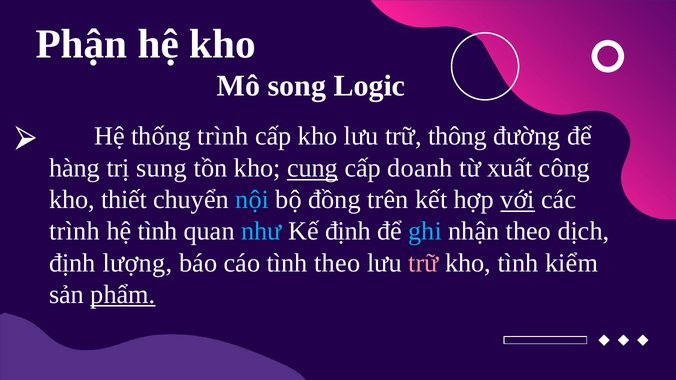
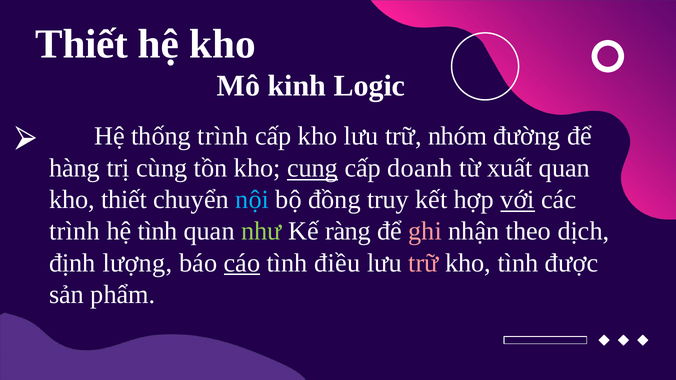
Phận: Phận -> Thiết (82, 44)
song: song -> kinh (297, 86)
thông: thông -> nhóm (458, 136)
sung: sung -> cùng (162, 168)
xuất công: công -> quan (565, 168)
trên: trên -> truy (388, 200)
như colour: light blue -> light green (261, 231)
Kế định: định -> ràng (348, 231)
ghi colour: light blue -> pink (425, 231)
cáo underline: none -> present (242, 263)
tình theo: theo -> điều (337, 263)
kiểm: kiểm -> được (572, 263)
phẩm underline: present -> none (123, 295)
